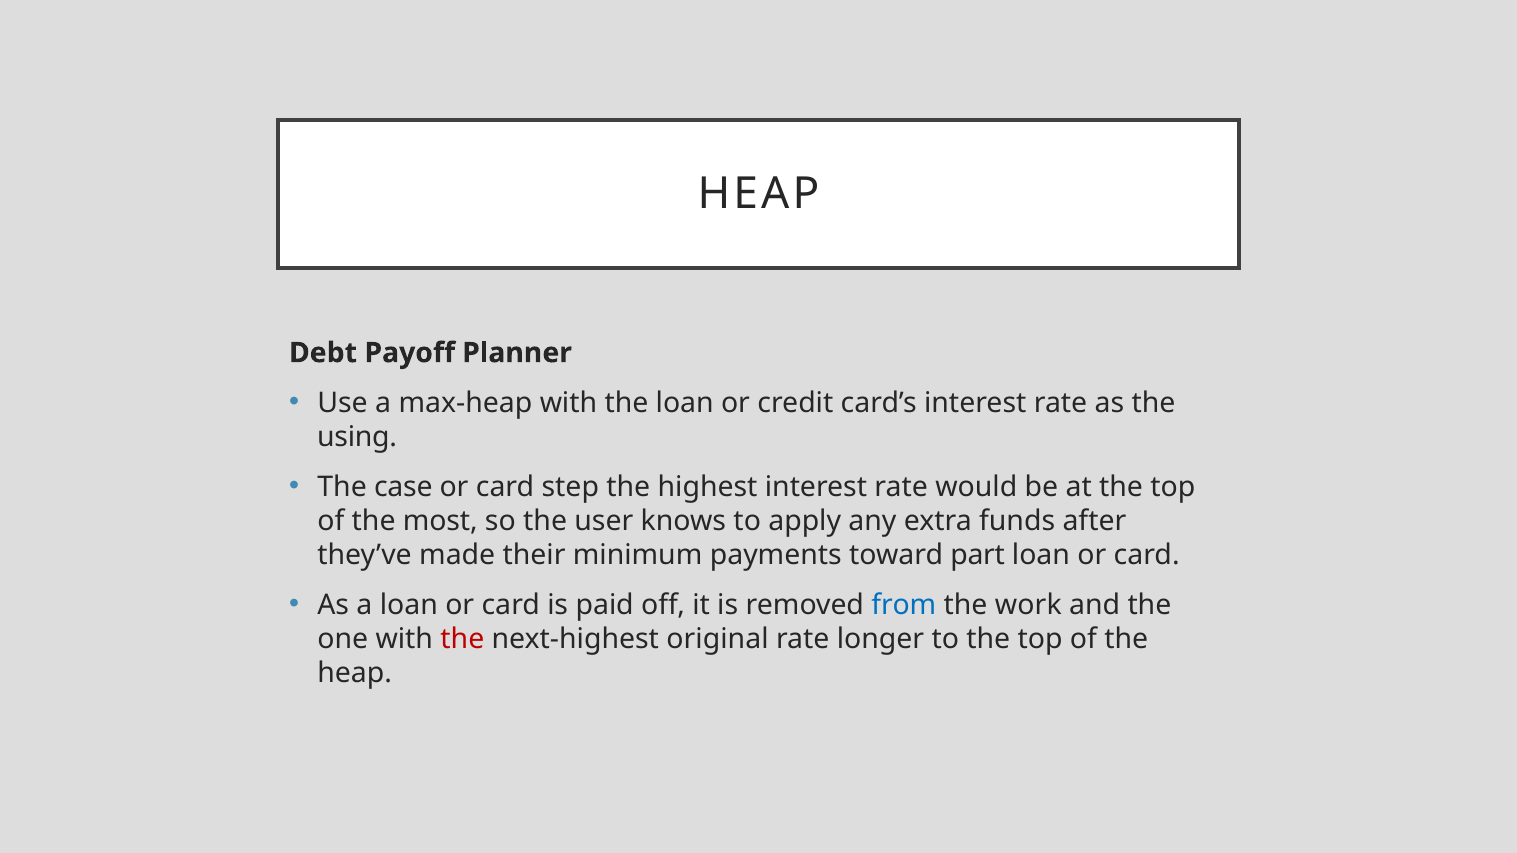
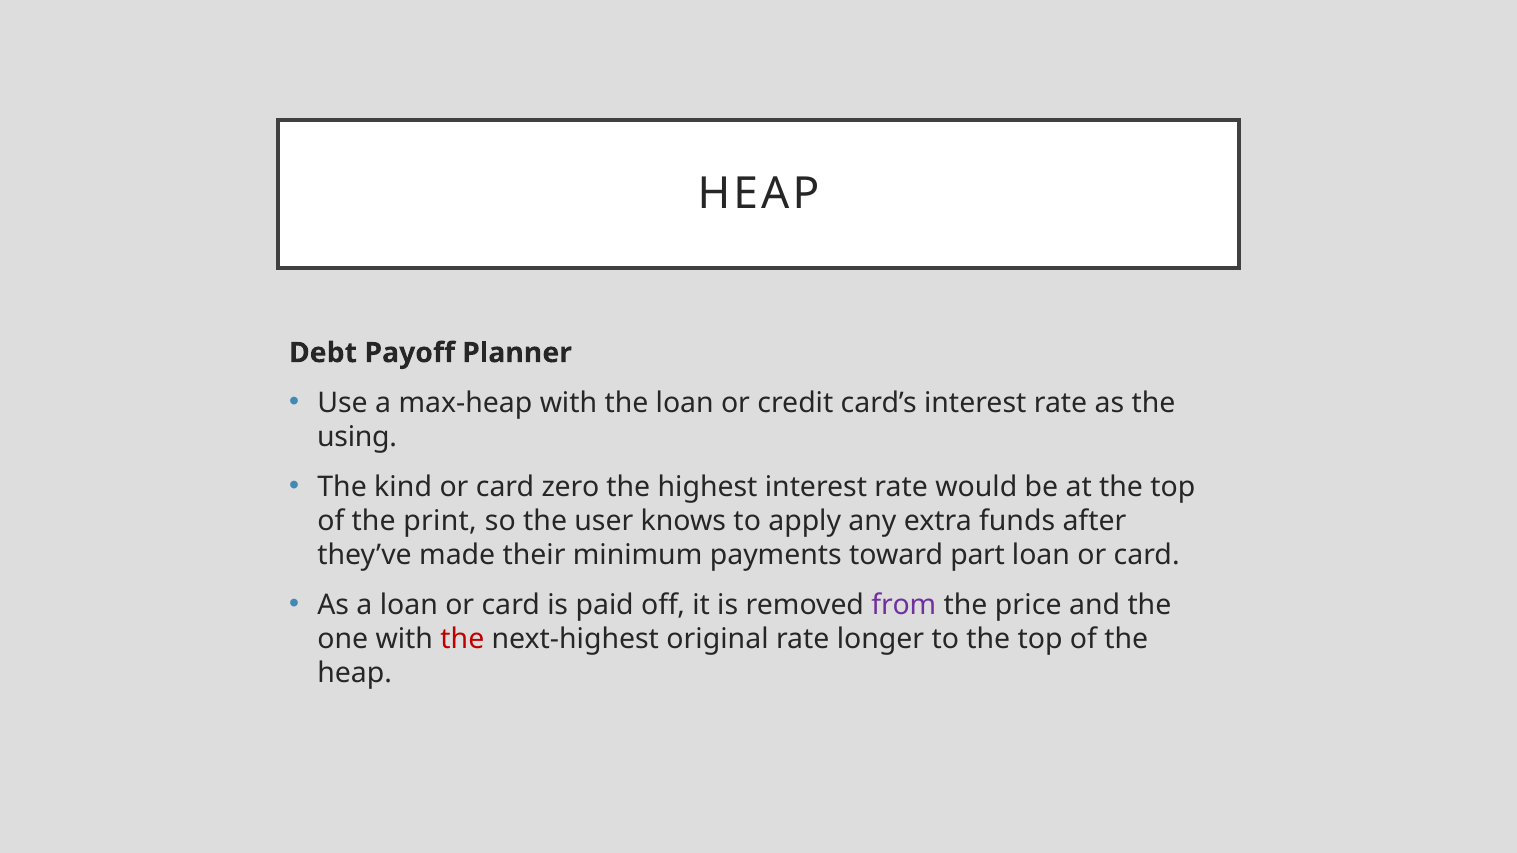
case: case -> kind (403, 487)
step: step -> zero (570, 487)
most: most -> print (440, 521)
from colour: blue -> purple (904, 605)
work: work -> price (1028, 605)
